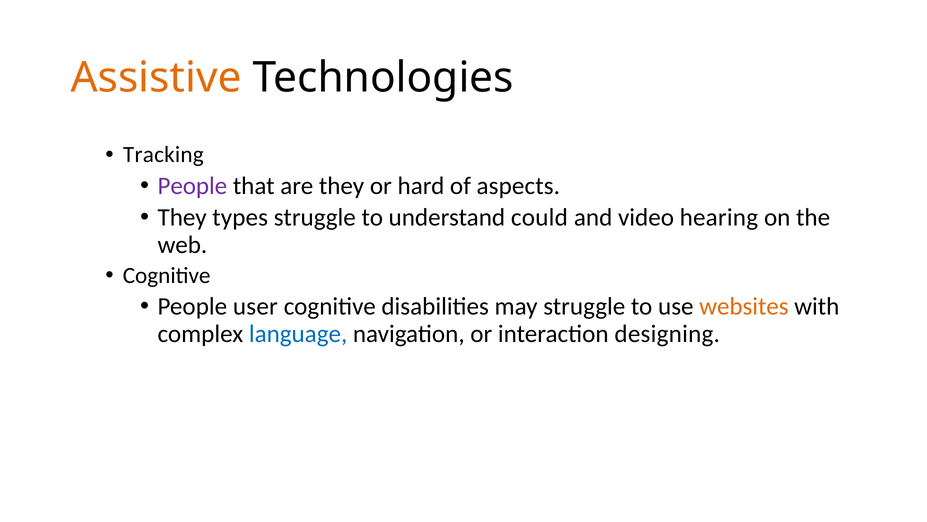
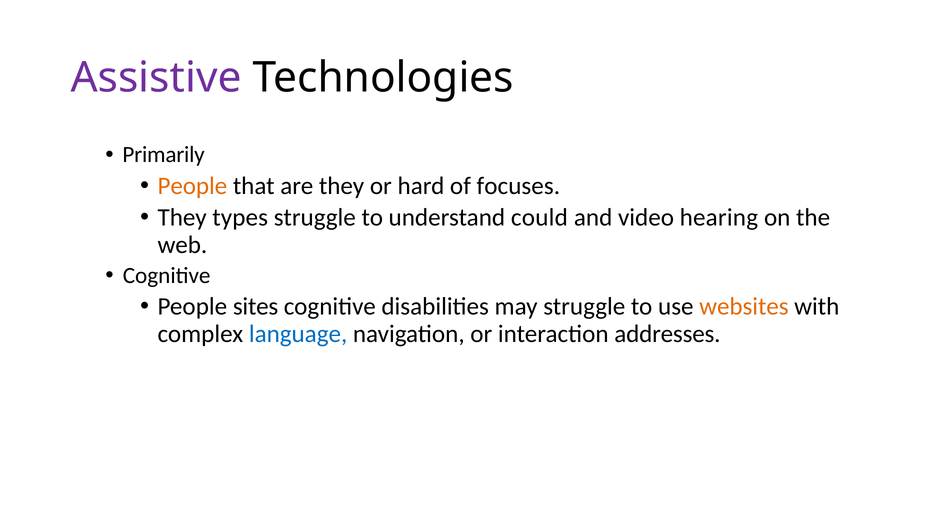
Assistive colour: orange -> purple (156, 78)
Tracking: Tracking -> Primarily (164, 155)
People colour: purple -> orange (192, 186)
aspects: aspects -> focuses (518, 186)
user: user -> sites (256, 306)
designing: designing -> addresses (667, 333)
